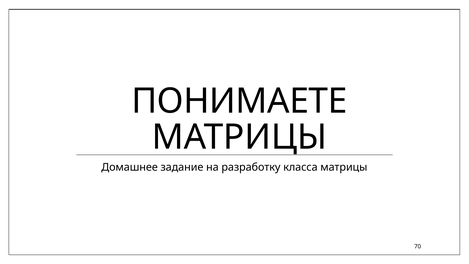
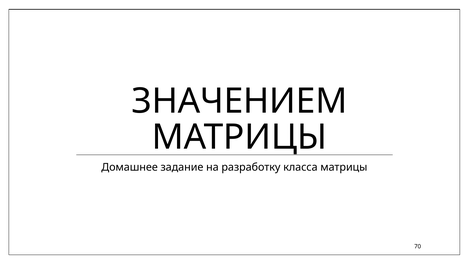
ПОНИМАЕТЕ: ПОНИМАЕТЕ -> ЗНАЧЕНИЕМ (239, 101)
